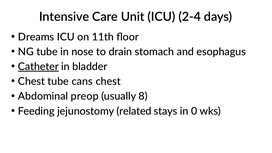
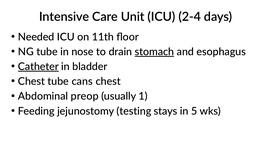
Dreams: Dreams -> Needed (36, 37)
stomach underline: none -> present (154, 52)
8: 8 -> 1 (143, 96)
related: related -> testing (134, 111)
0: 0 -> 5 (194, 111)
